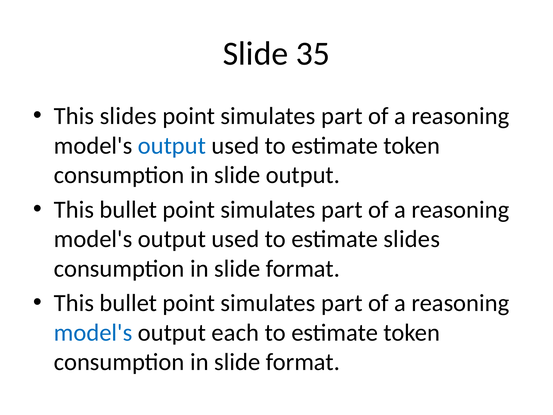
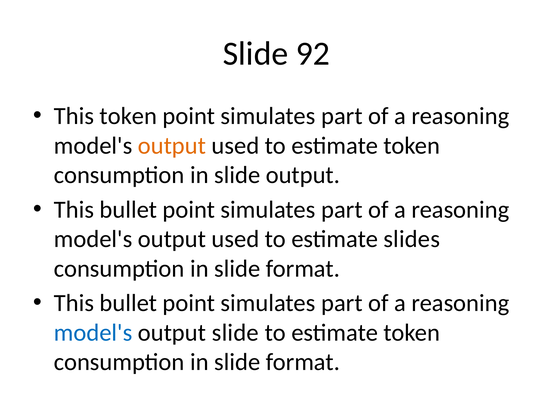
35: 35 -> 92 (313, 54)
This slides: slides -> token (128, 116)
output colour: blue -> orange (172, 146)
output each: each -> slide (235, 332)
